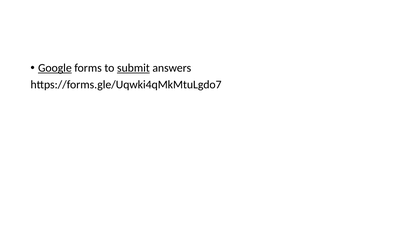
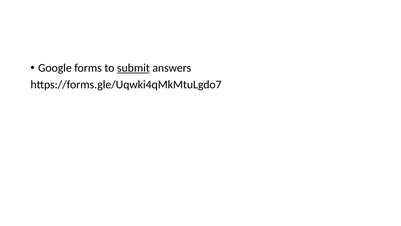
Google underline: present -> none (55, 68)
